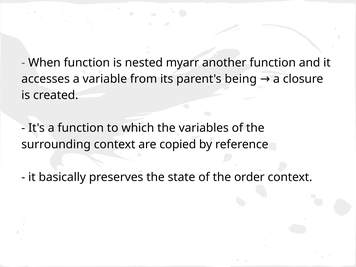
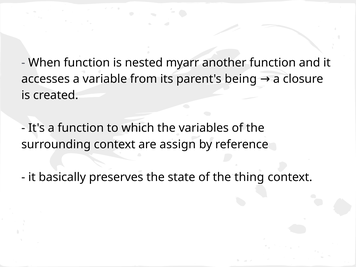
copied: copied -> assign (178, 144)
order: order -> thing (249, 177)
